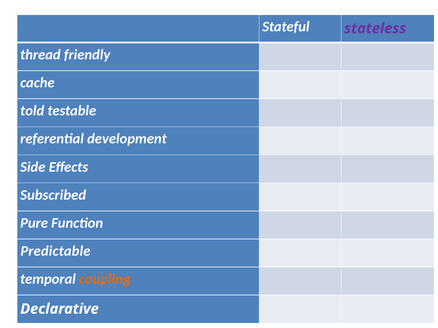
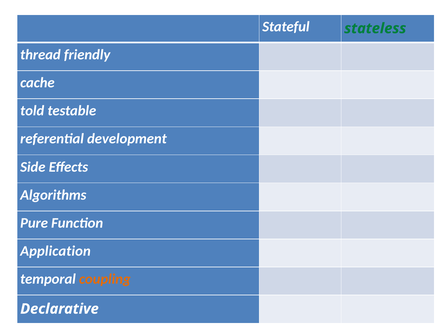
stateless colour: purple -> green (375, 28)
Subscribed: Subscribed -> Algorithms (53, 195)
Predictable: Predictable -> Application (55, 251)
